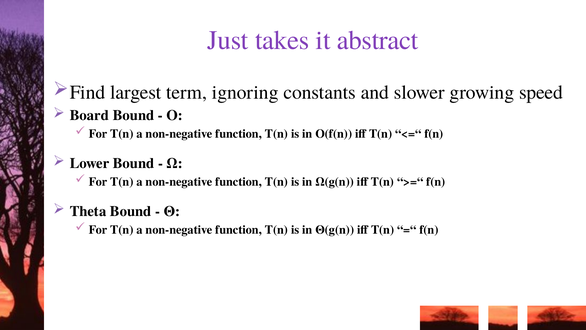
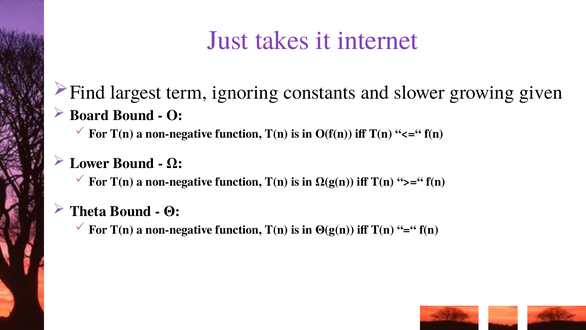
abstract: abstract -> internet (378, 40)
speed: speed -> given (541, 92)
